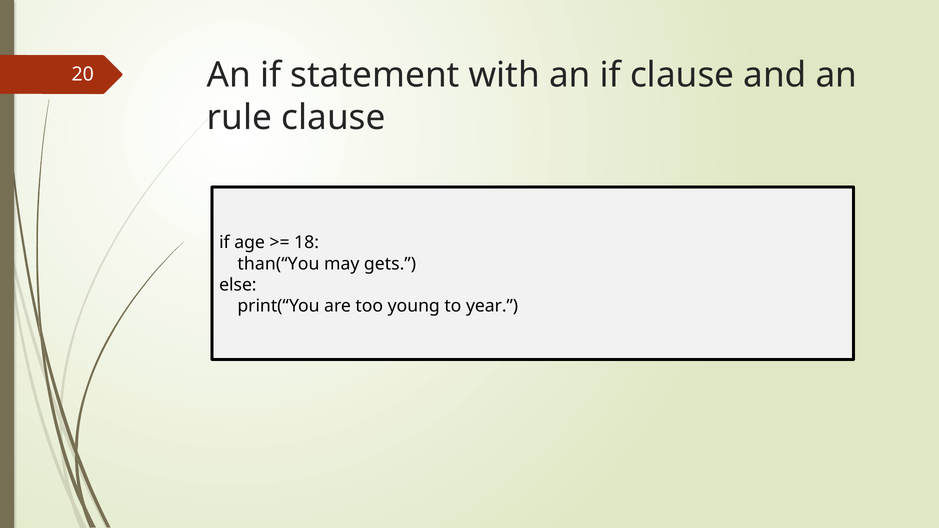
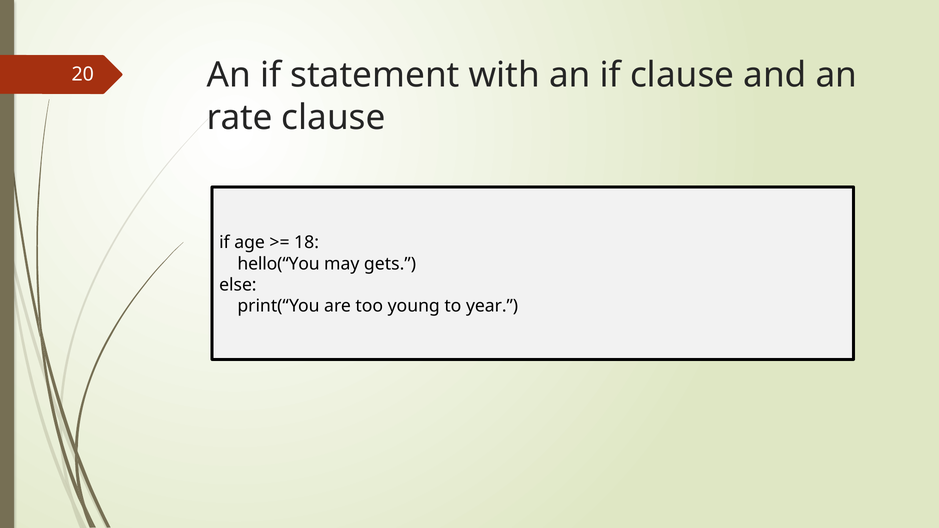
rule: rule -> rate (240, 117)
than(“You: than(“You -> hello(“You (279, 264)
